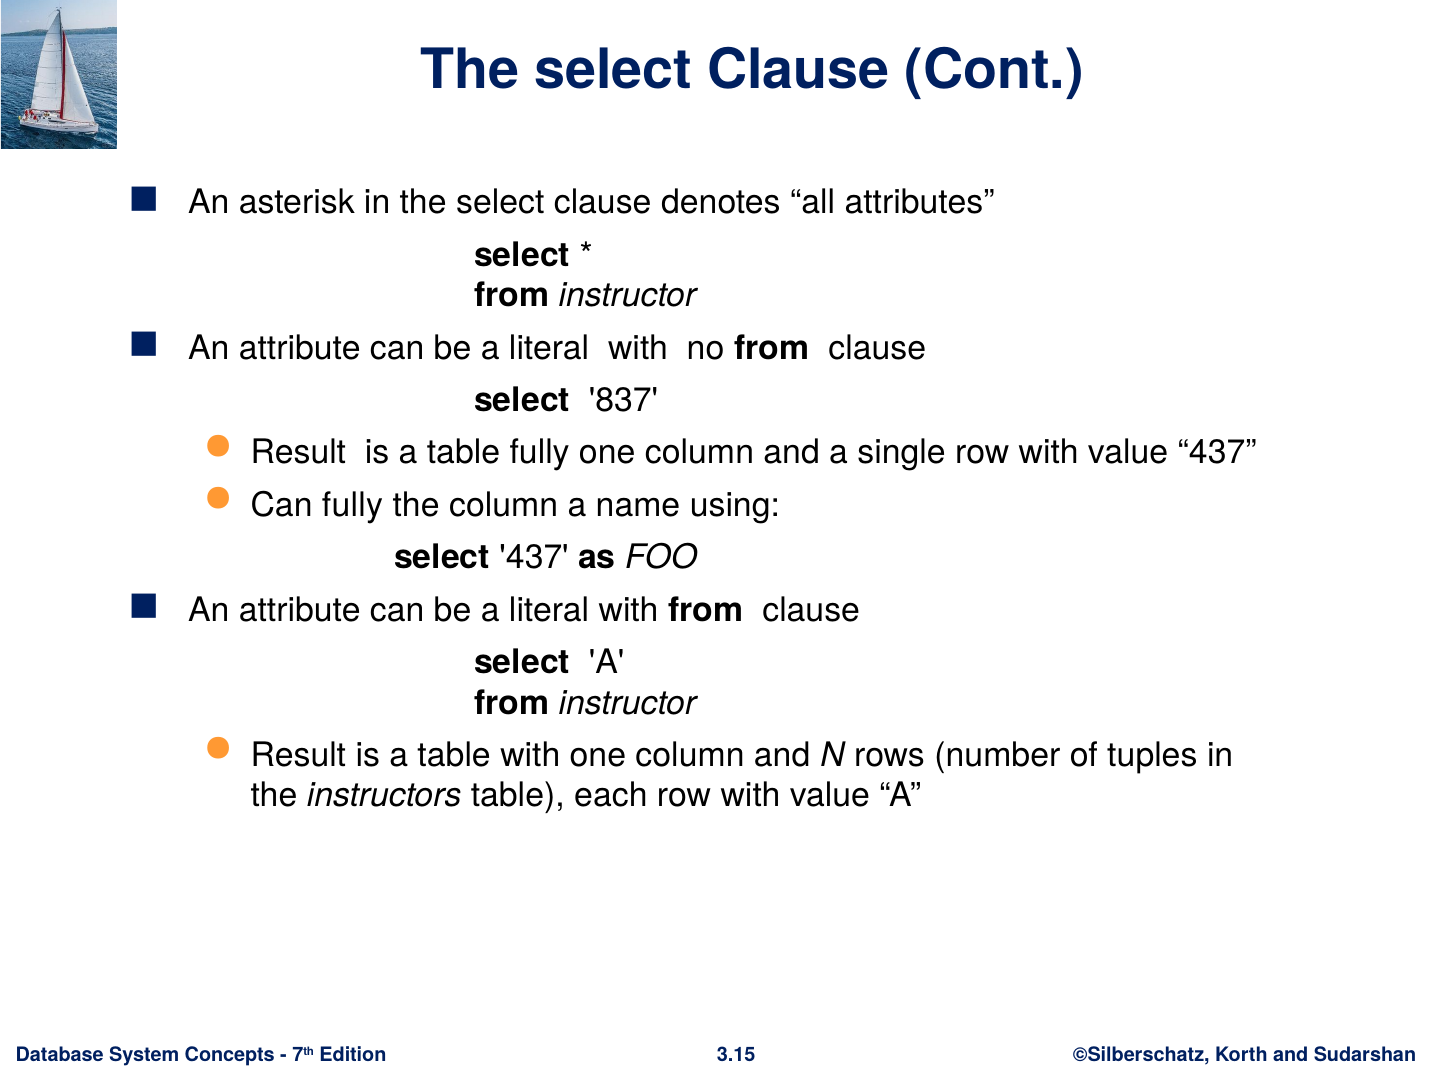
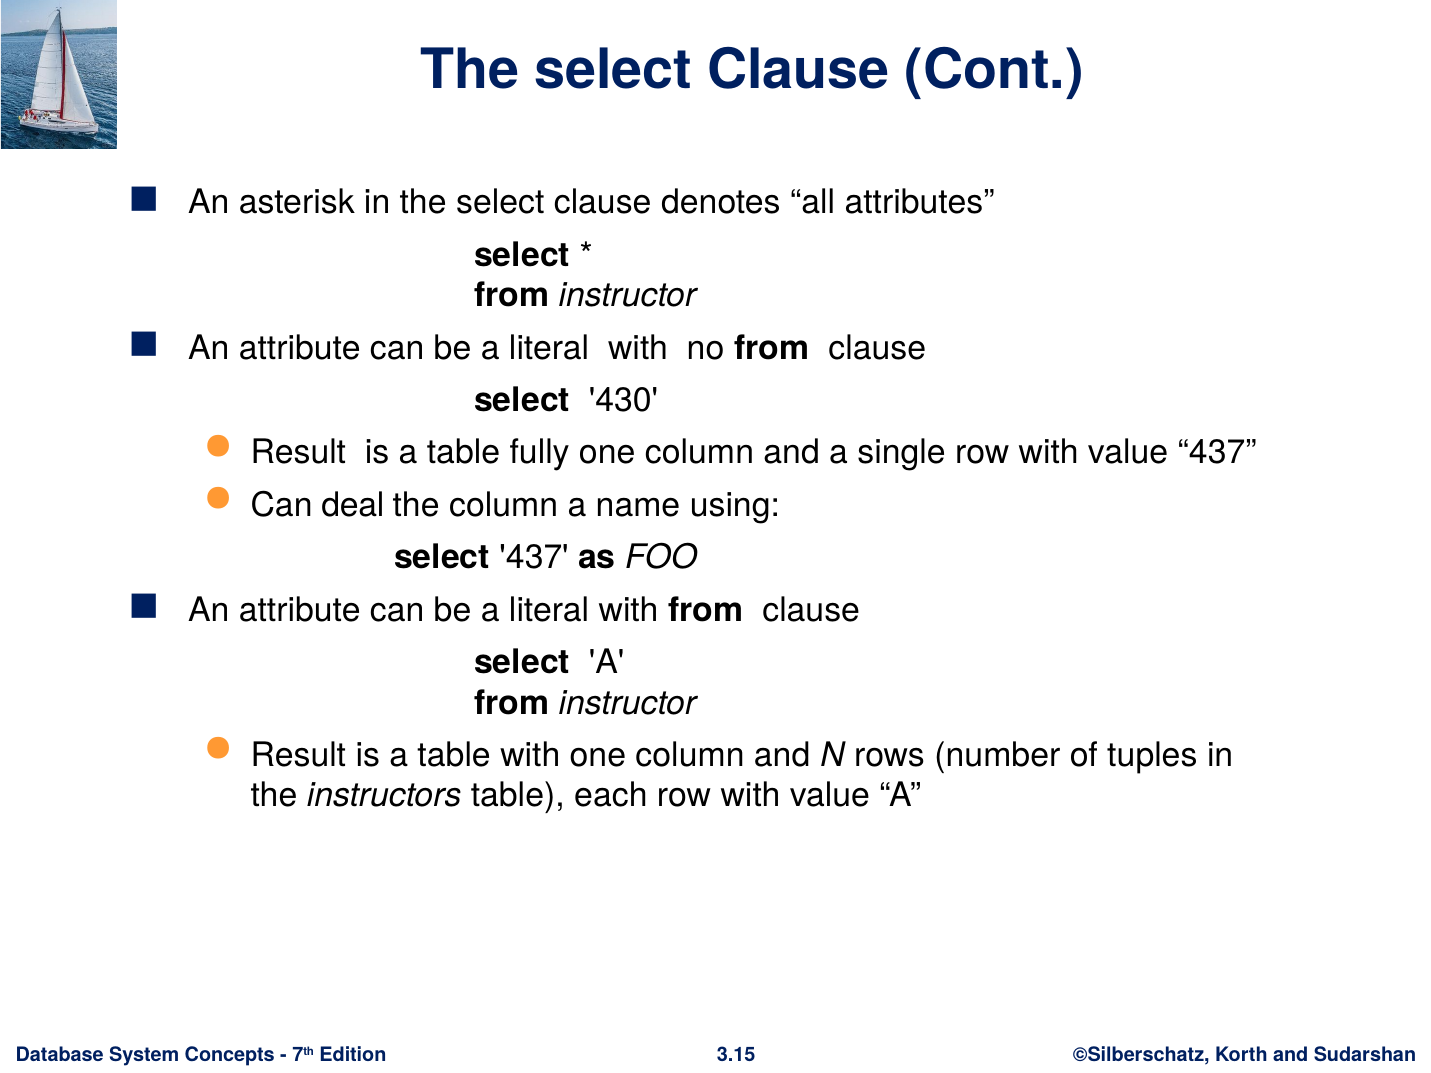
837: 837 -> 430 (624, 401)
Can fully: fully -> deal (353, 505)
